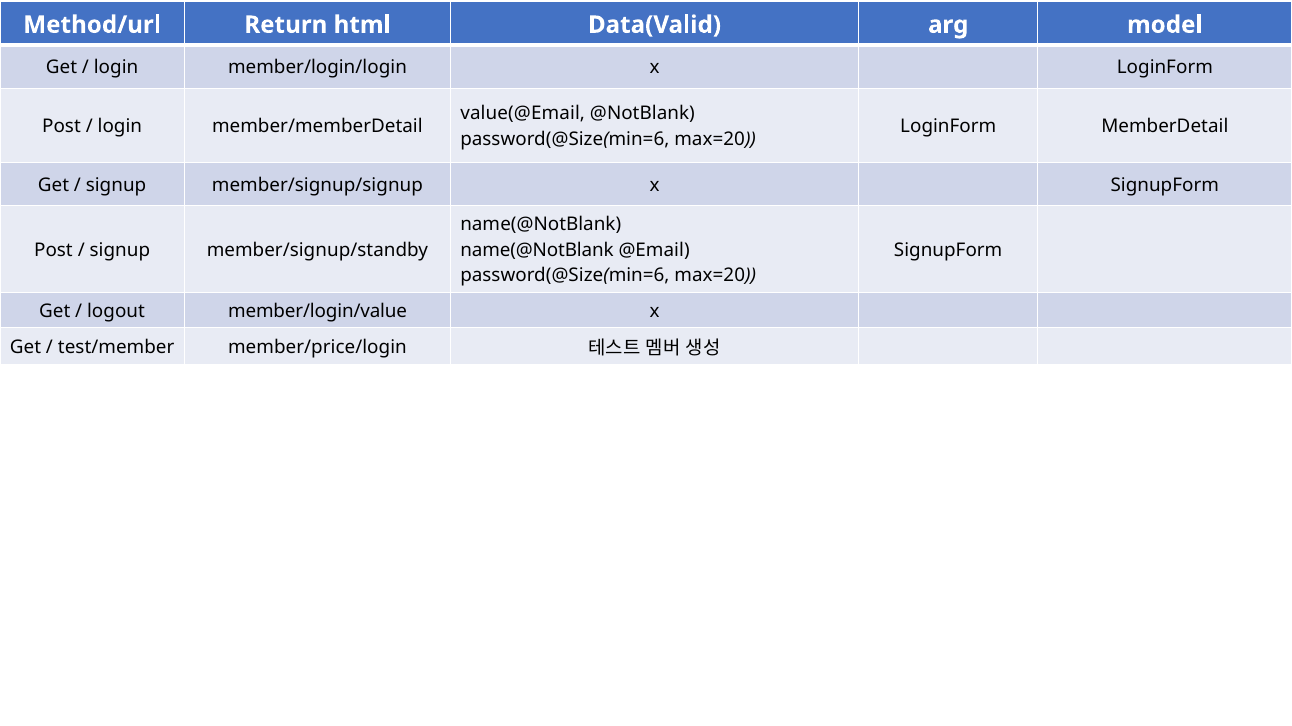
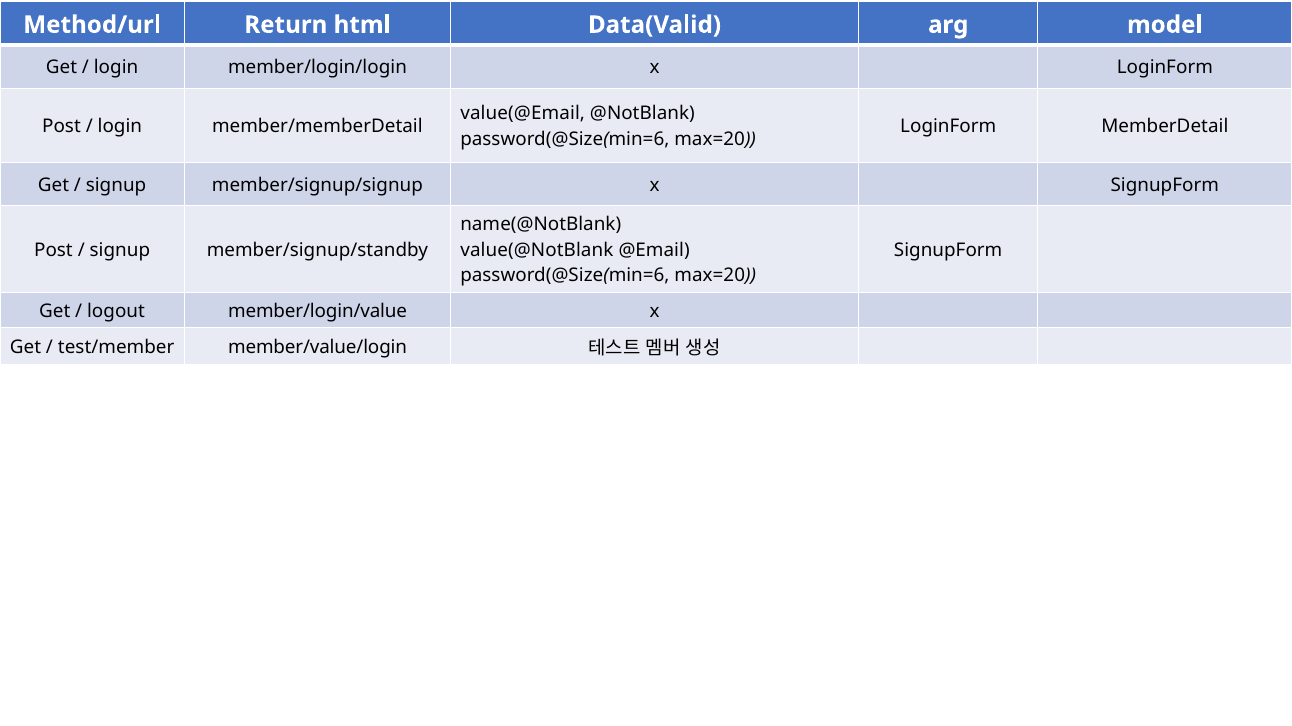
name(@NotBlank: name(@NotBlank -> value(@NotBlank (537, 250)
member/price/login: member/price/login -> member/value/login (318, 348)
